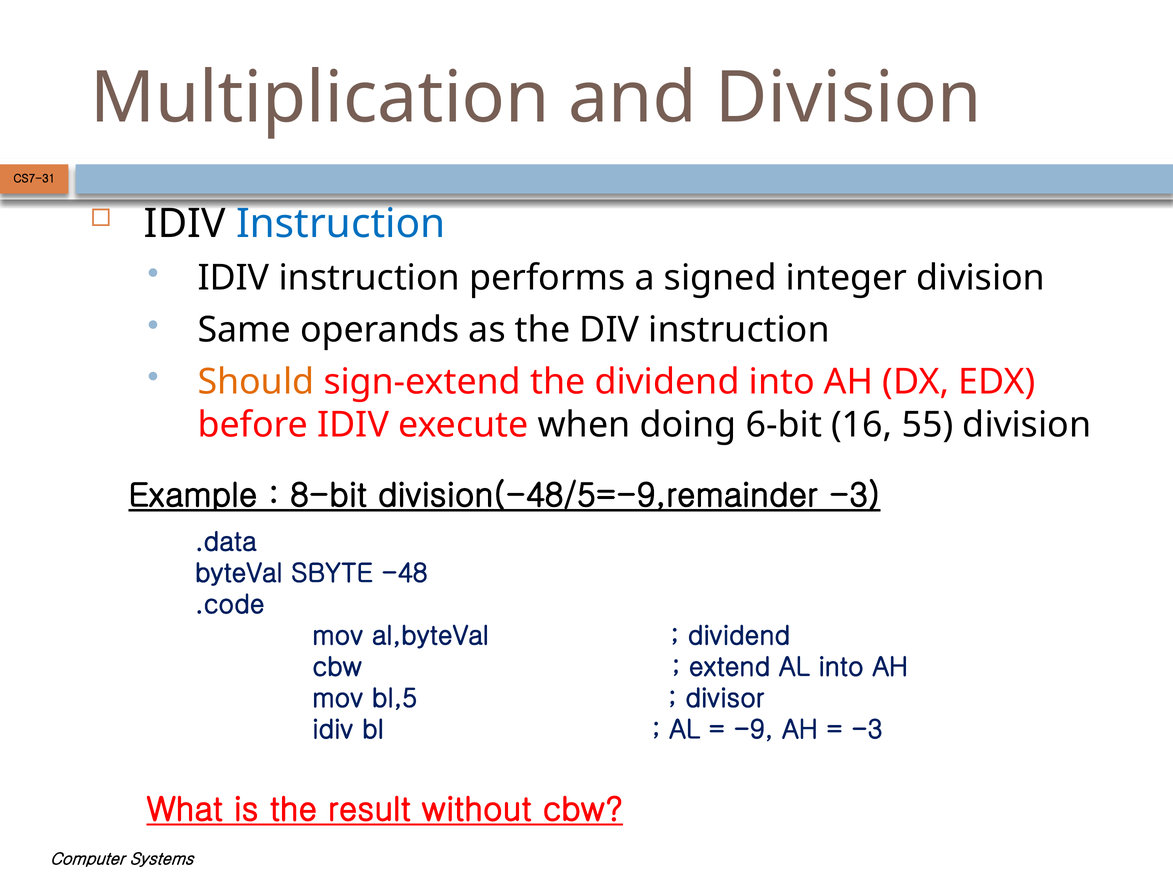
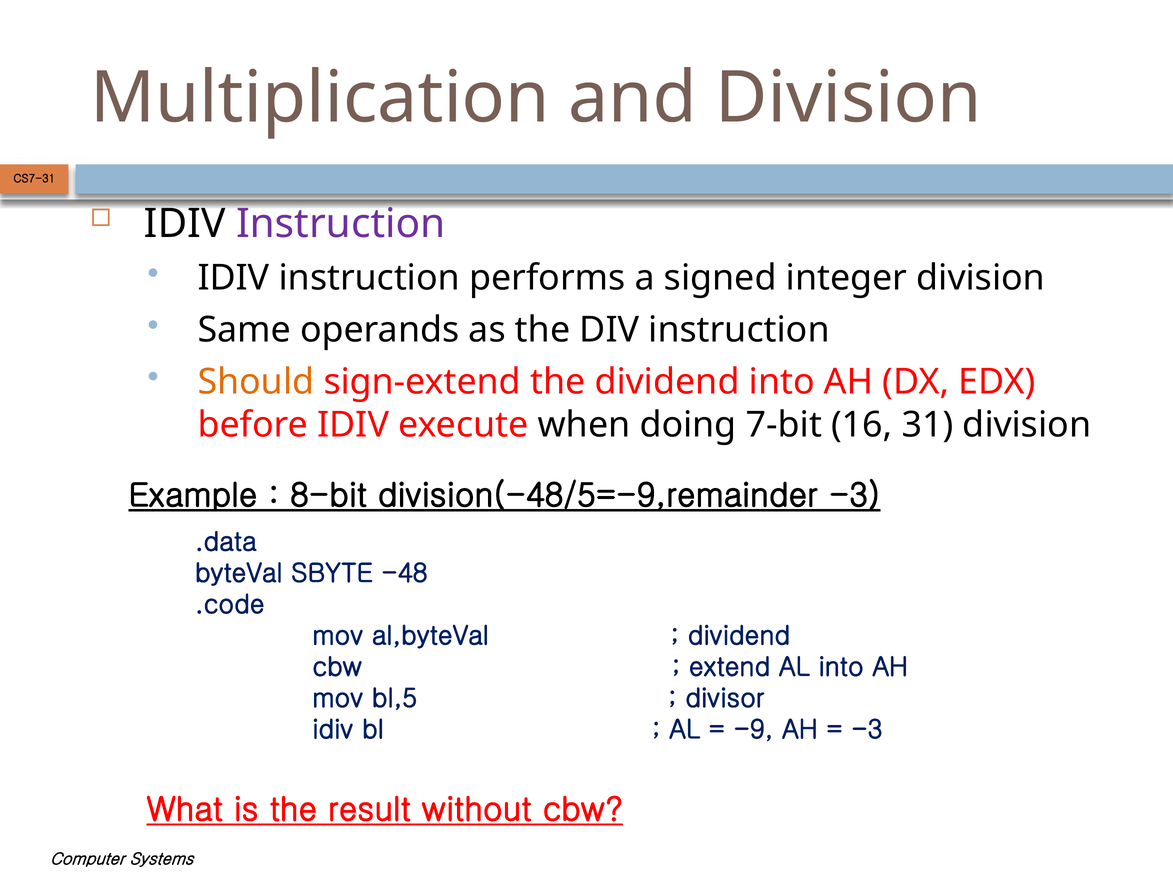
Instruction colour: blue -> purple (341, 224)
6-bit: 6-bit -> 7-bit (784, 425)
55: 55 -> 31 (927, 425)
